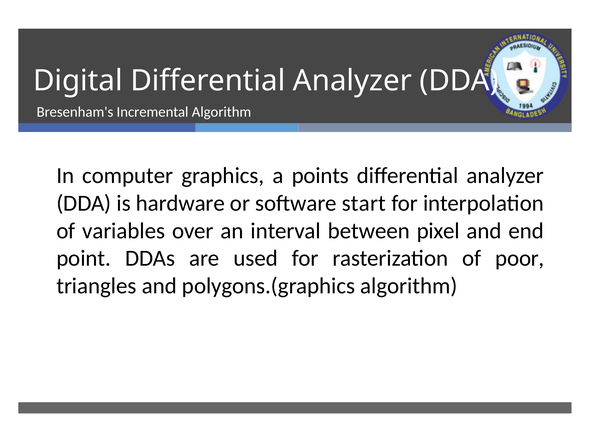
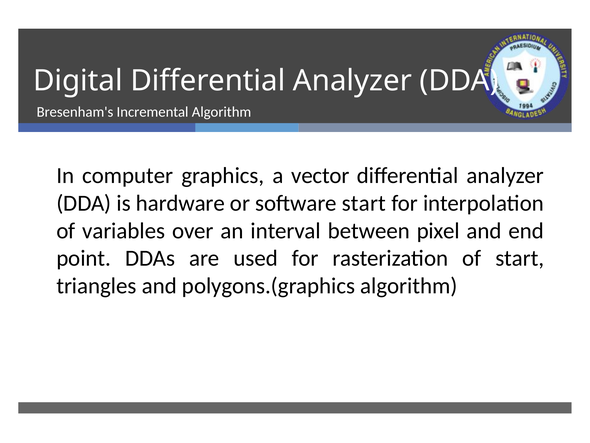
points: points -> vector (320, 175)
of poor: poor -> start (520, 258)
